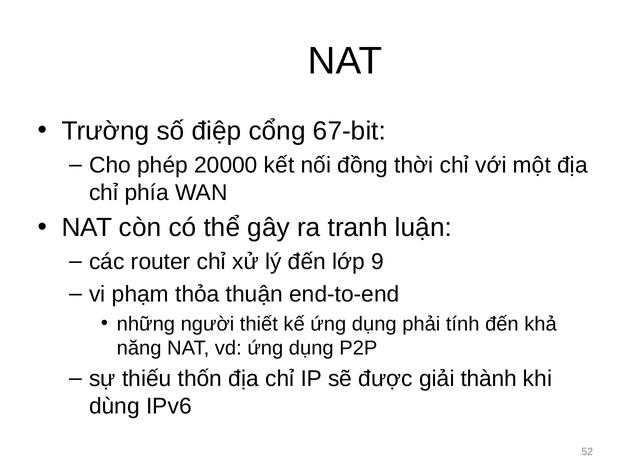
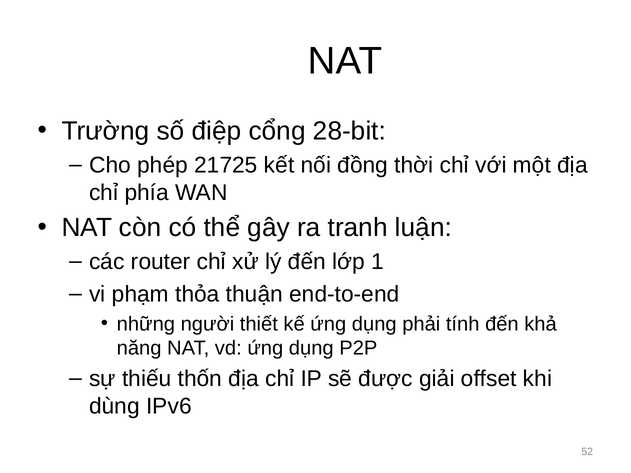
67-bit: 67-bit -> 28-bit (349, 131)
20000: 20000 -> 21725 (226, 165)
9: 9 -> 1 (378, 262)
thành: thành -> offset (489, 379)
